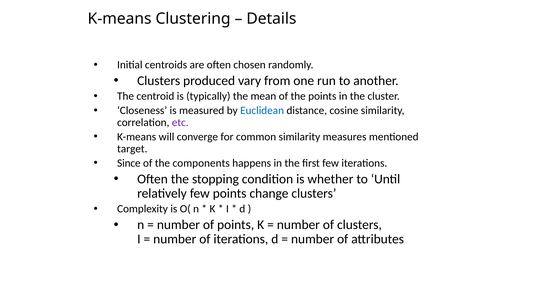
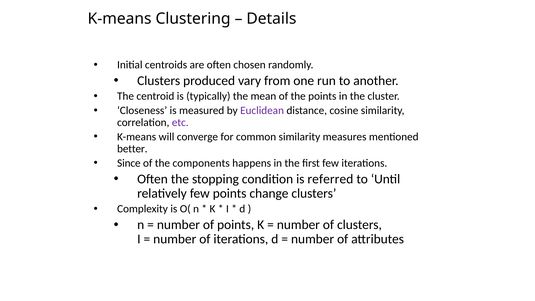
Euclidean colour: blue -> purple (262, 110)
target: target -> better (132, 149)
whether: whether -> referred (330, 179)
